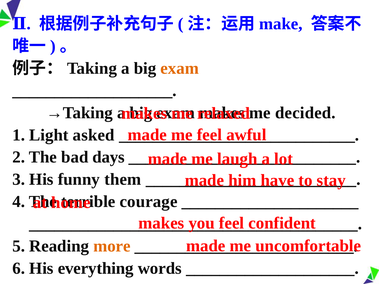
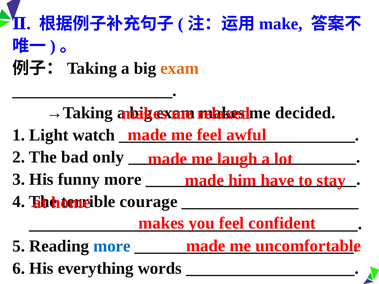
asked: asked -> watch (94, 135)
days: days -> only (108, 157)
funny them: them -> more (123, 180)
more colour: orange -> blue (112, 246)
